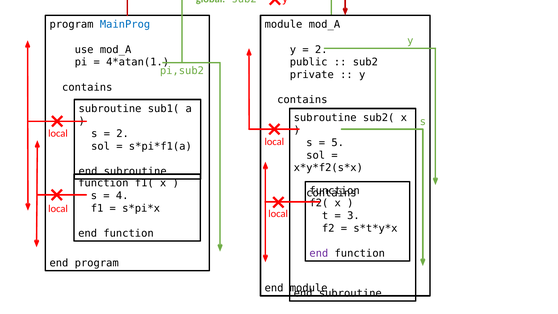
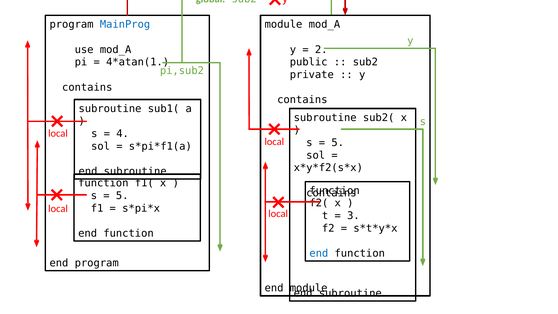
2: 2 -> 4 (123, 134)
4: 4 -> 5 (122, 196)
end colour: purple -> blue (319, 253)
